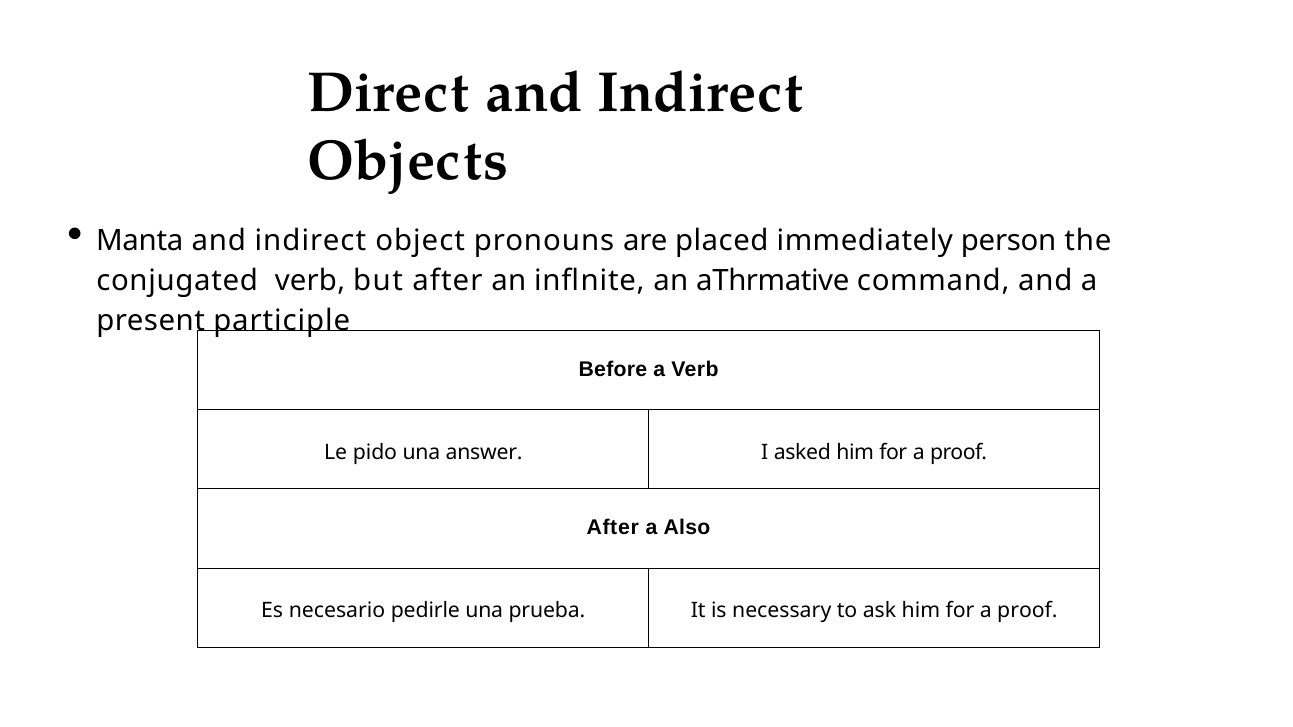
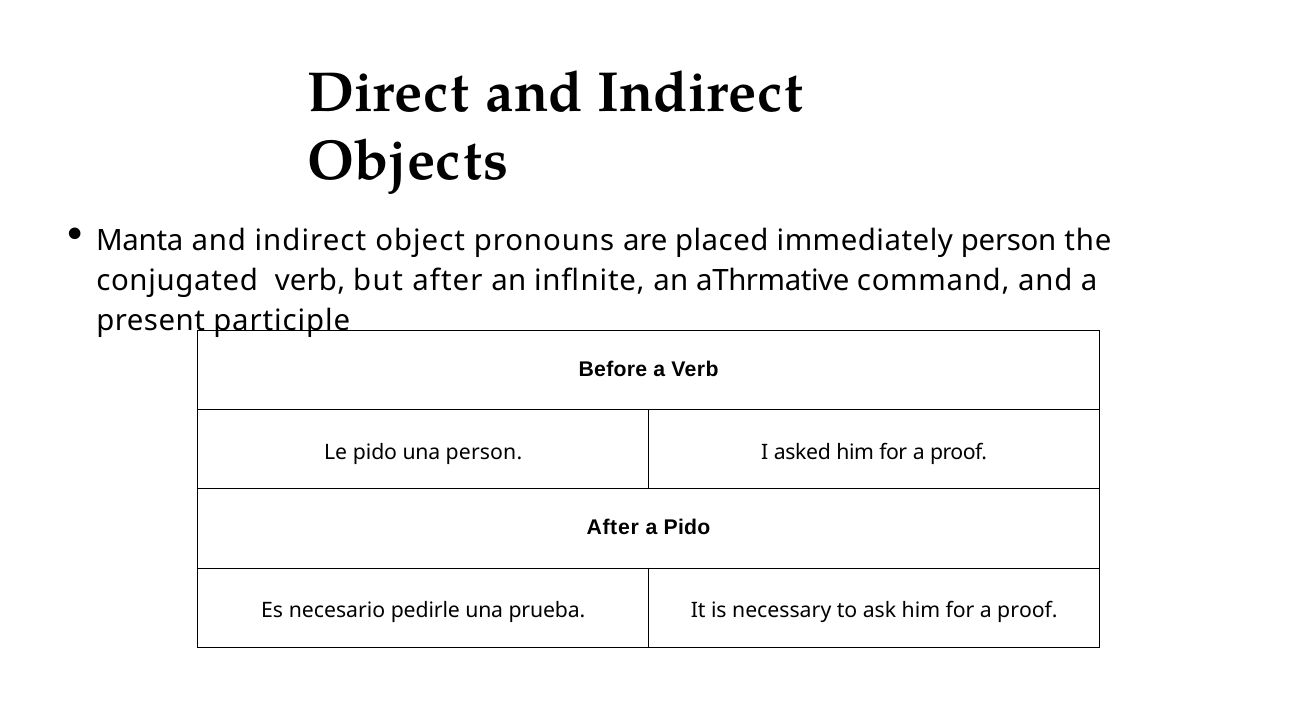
una answer: answer -> person (484, 452)
a Also: Also -> Pido (687, 528)
